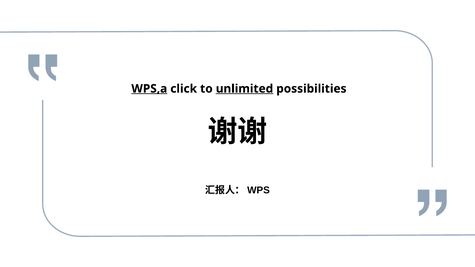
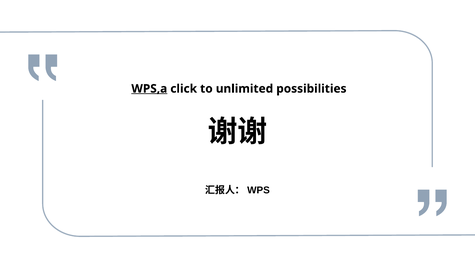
unlimited underline: present -> none (244, 89)
